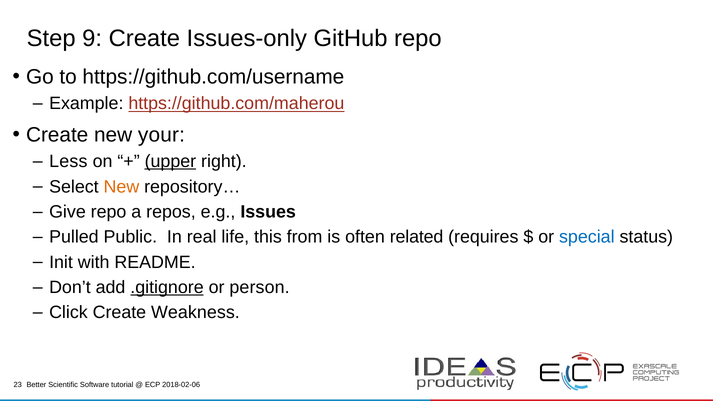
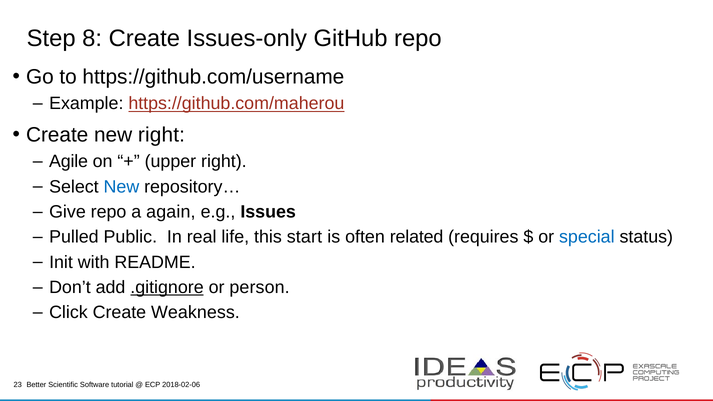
9: 9 -> 8 (92, 38)
new your: your -> right (161, 135)
Less: Less -> Agile (69, 162)
upper underline: present -> none (170, 162)
New colour: orange -> blue (121, 187)
repos: repos -> again (171, 212)
from: from -> start (304, 237)
